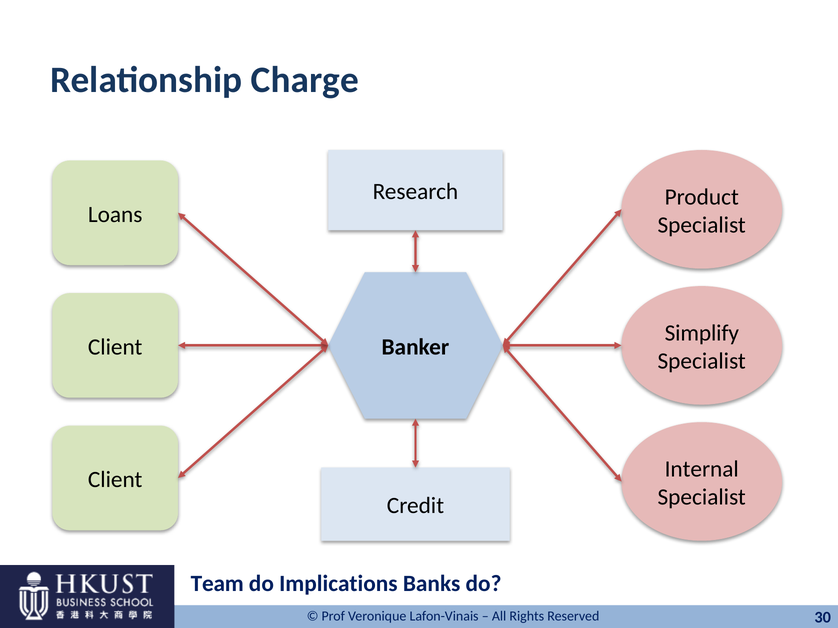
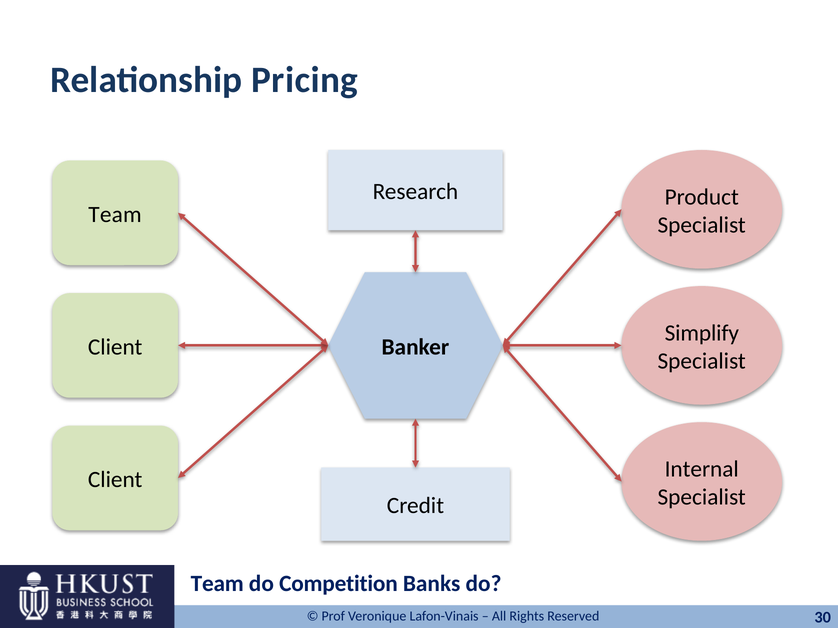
Charge: Charge -> Pricing (305, 80)
Loans: Loans -> Team (115, 215)
Implications: Implications -> Competition (338, 584)
